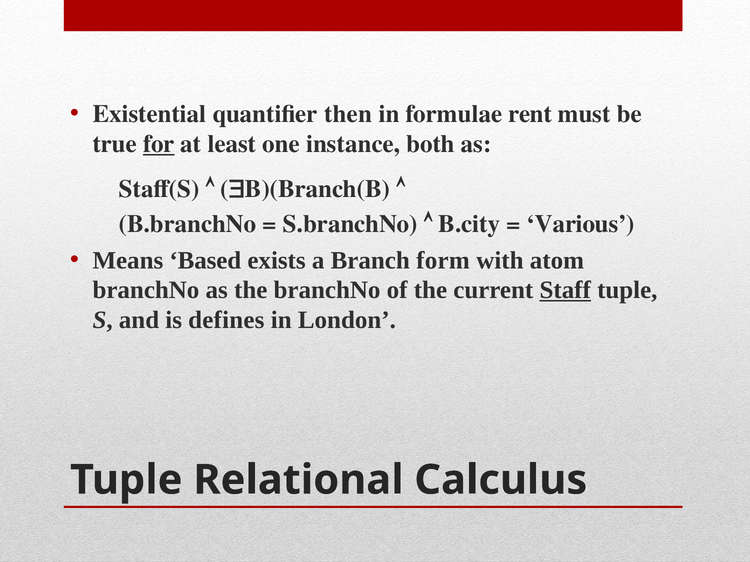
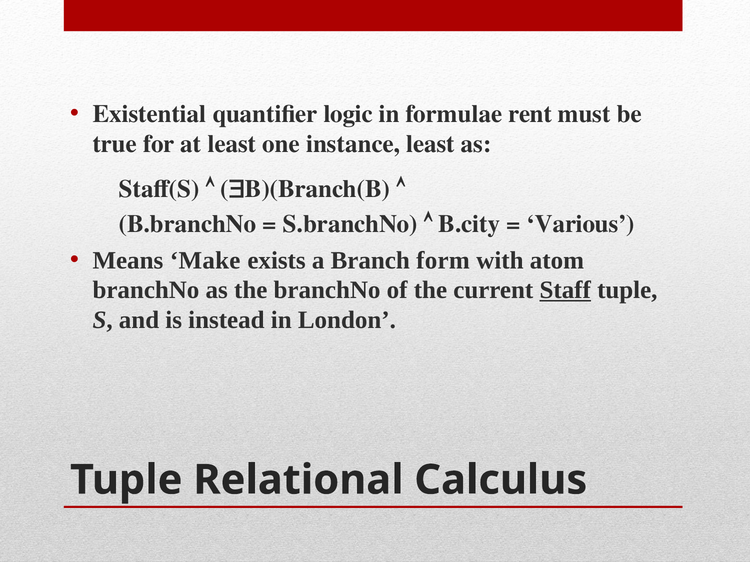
then: then -> logic (348, 114)
for underline: present -> none (159, 144)
instance both: both -> least (430, 144)
Based: Based -> Make (205, 261)
defines: defines -> instead (226, 321)
